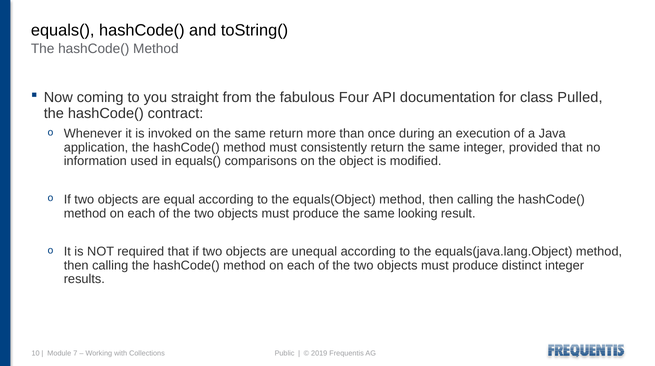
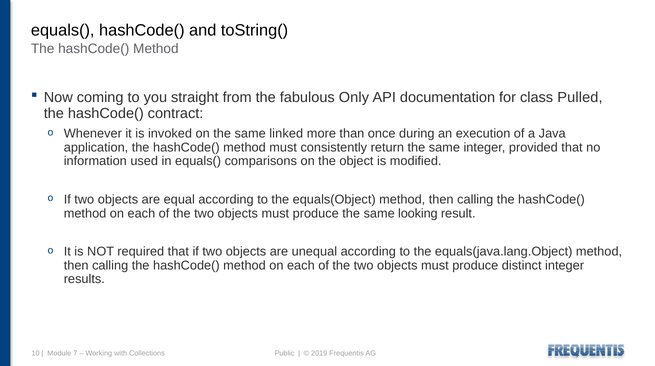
Four: Four -> Only (354, 98)
same return: return -> linked (286, 134)
